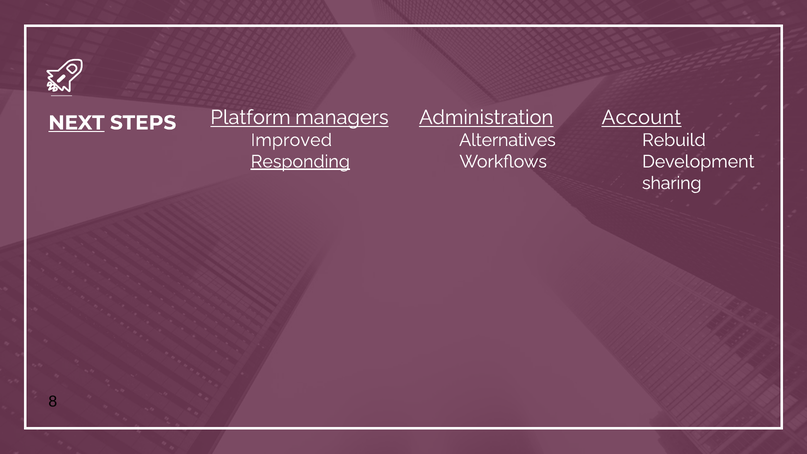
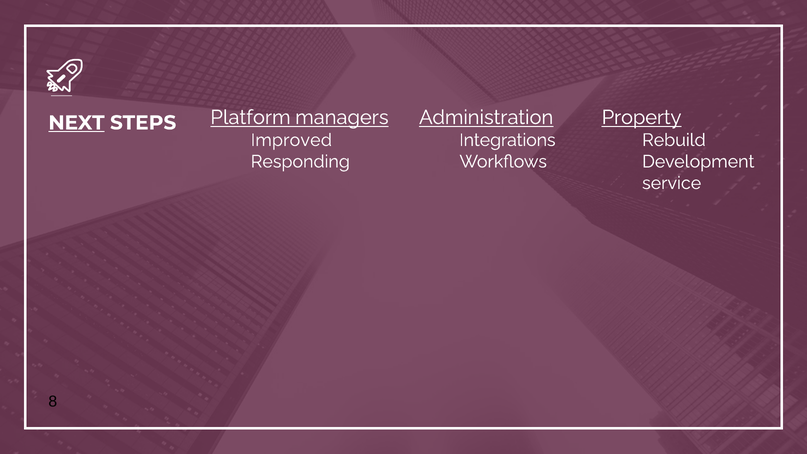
Account: Account -> Property (642, 117)
Alternatives: Alternatives -> Integrations (507, 140)
Responding underline: present -> none (300, 162)
sharing: sharing -> service (672, 183)
